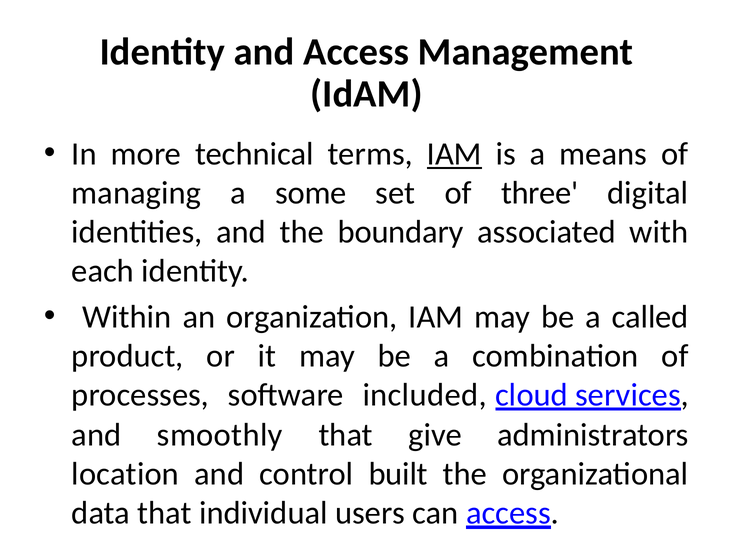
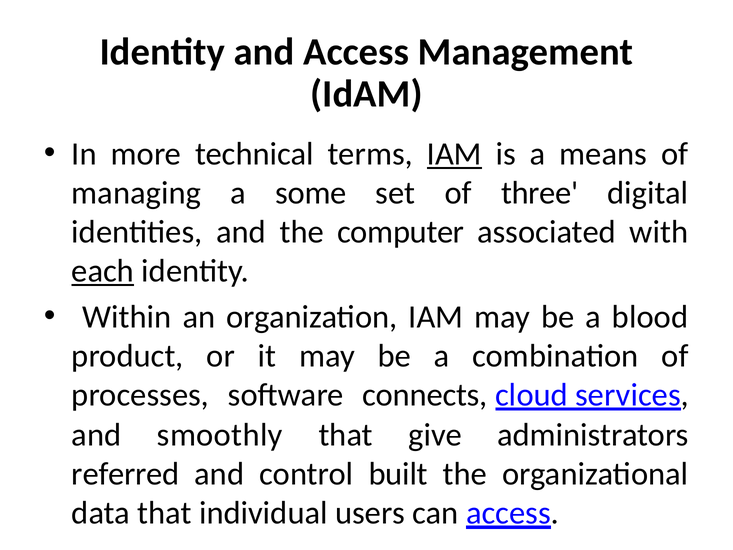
boundary: boundary -> computer (401, 232)
each underline: none -> present (103, 271)
called: called -> blood (650, 317)
included: included -> connects (425, 395)
location: location -> referred (125, 474)
